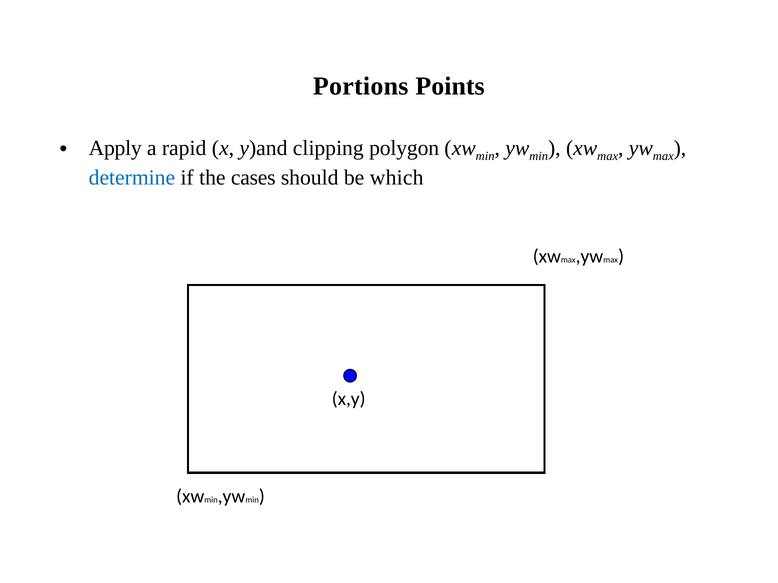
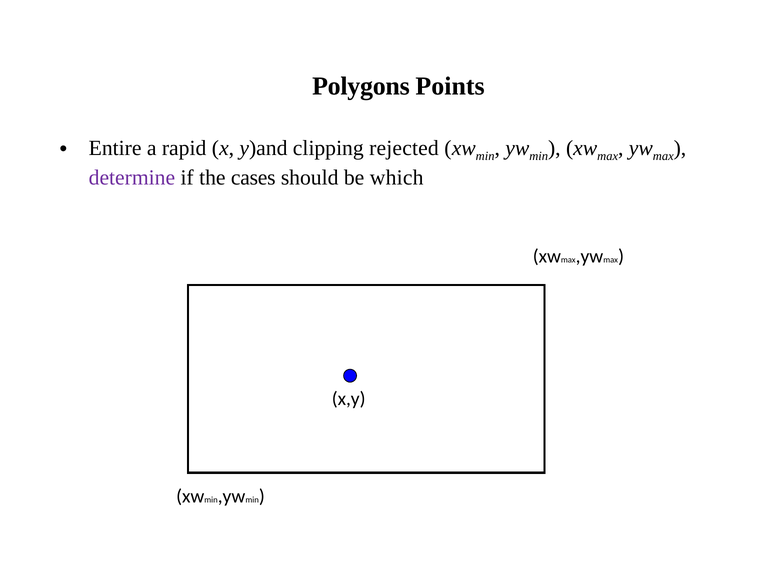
Portions: Portions -> Polygons (361, 86)
Apply: Apply -> Entire (115, 148)
polygon: polygon -> rejected (404, 148)
determine colour: blue -> purple (132, 178)
